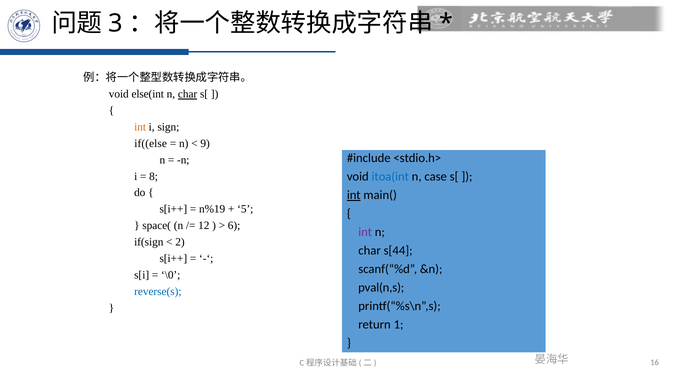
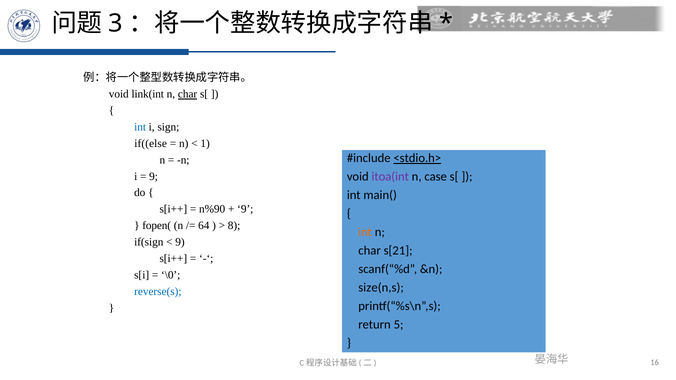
else(int: else(int -> link(int (148, 94)
int colour: orange -> blue (140, 127)
9: 9 -> 1 (205, 144)
<stdio.h> underline: none -> present (417, 158)
8: 8 -> 9 (154, 176)
itoa(int colour: blue -> purple (390, 177)
int underline: present -> none (354, 195)
n%19: n%19 -> n%90 (212, 209)
5: 5 -> 9 (245, 209)
space(: space( -> fopen( (157, 226)
12: 12 -> 64 (204, 226)
6: 6 -> 8 (234, 226)
int colour: purple -> orange (365, 232)
2: 2 -> 9 (180, 242)
s[44: s[44 -> s[21 (398, 251)
pval(n,s: pval(n,s -> size(n,s (381, 288)
1: 1 -> 5 (399, 325)
